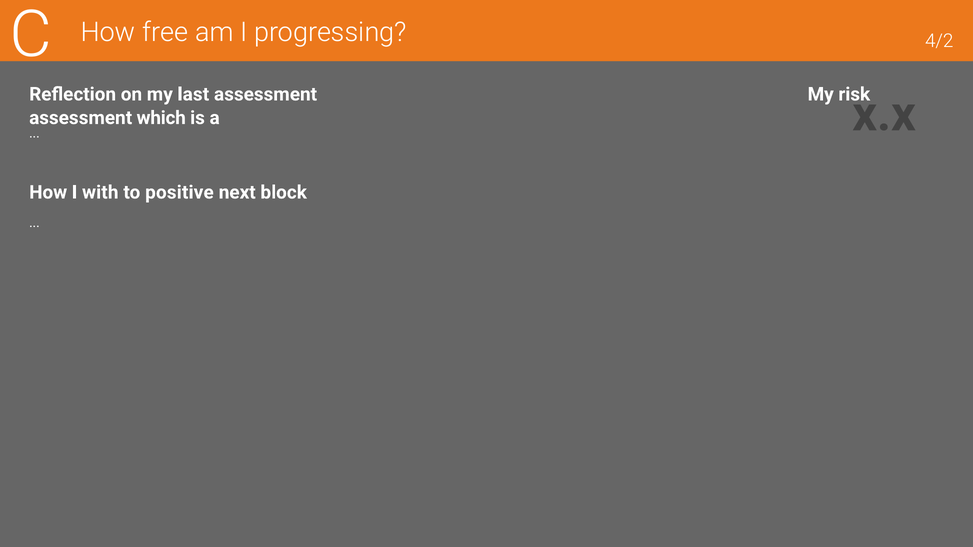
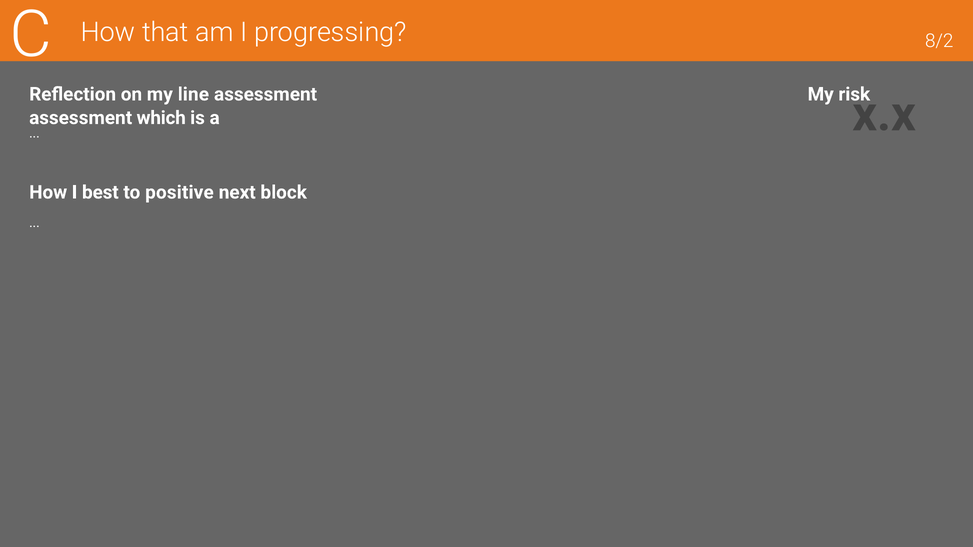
free: free -> that (165, 32)
4/2: 4/2 -> 8/2 (939, 41)
last: last -> line (193, 94)
with: with -> best (100, 192)
